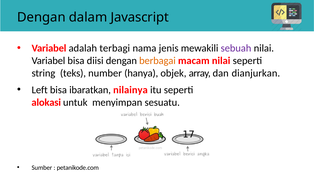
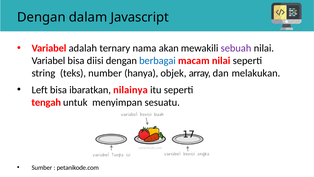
terbagi: terbagi -> ternary (115, 48)
jenis: jenis -> akan (169, 48)
berbagai colour: orange -> blue (157, 61)
dianjurkan: dianjurkan -> melakukan (256, 73)
alokasi: alokasi -> tengah (46, 102)
